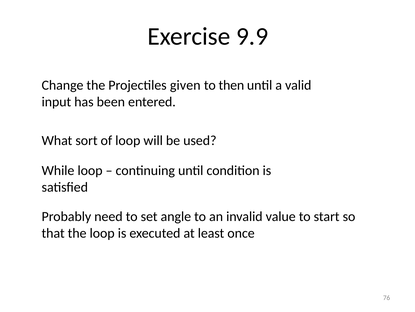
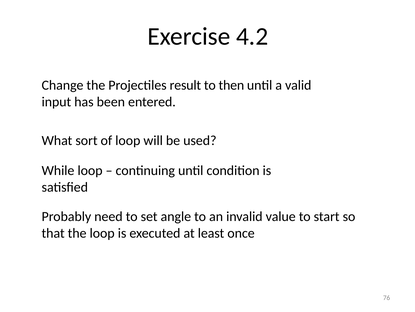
9.9: 9.9 -> 4.2 (252, 36)
given: given -> result (185, 85)
